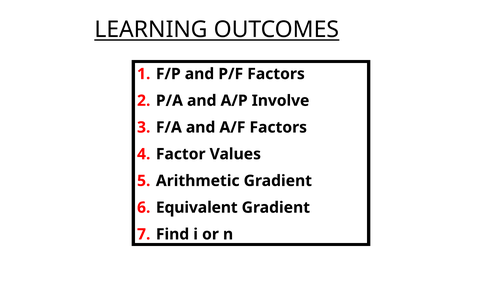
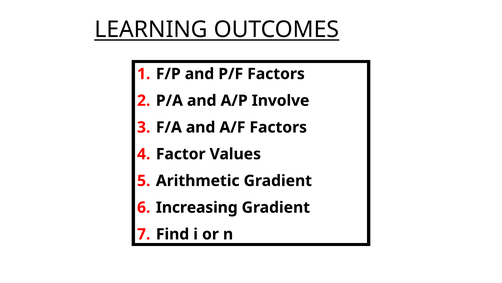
Equivalent: Equivalent -> Increasing (197, 207)
